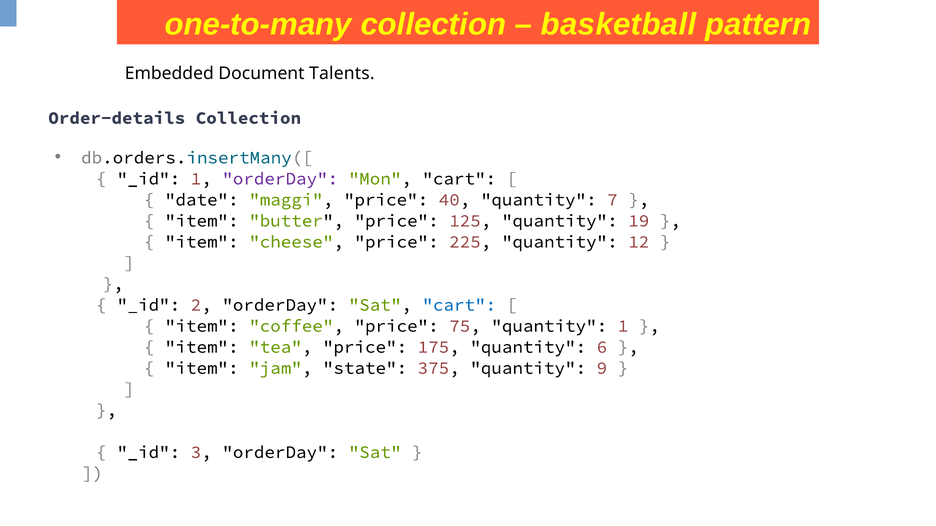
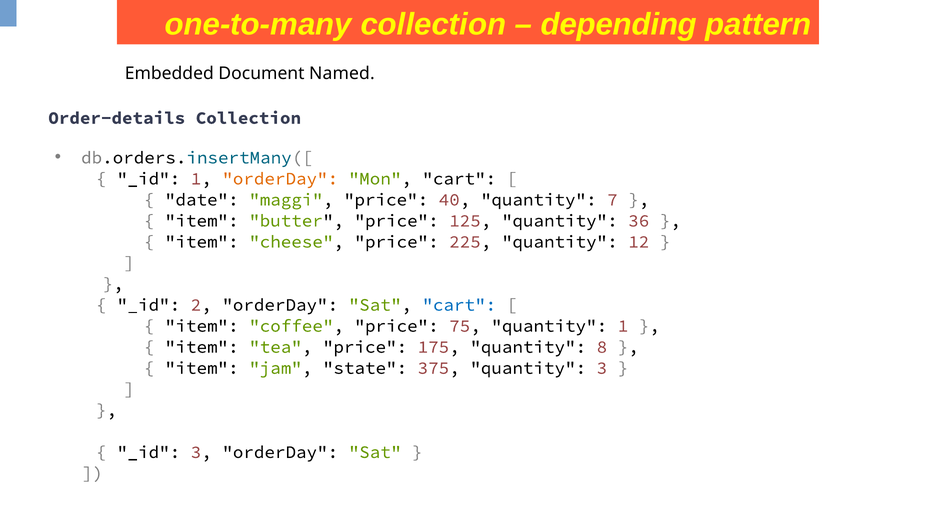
basketball: basketball -> depending (619, 24)
Talents: Talents -> Named (342, 74)
orderDay colour: purple -> orange (280, 179)
19: 19 -> 36 (639, 221)
6: 6 -> 8 (602, 347)
quantity 9: 9 -> 3 (602, 368)
